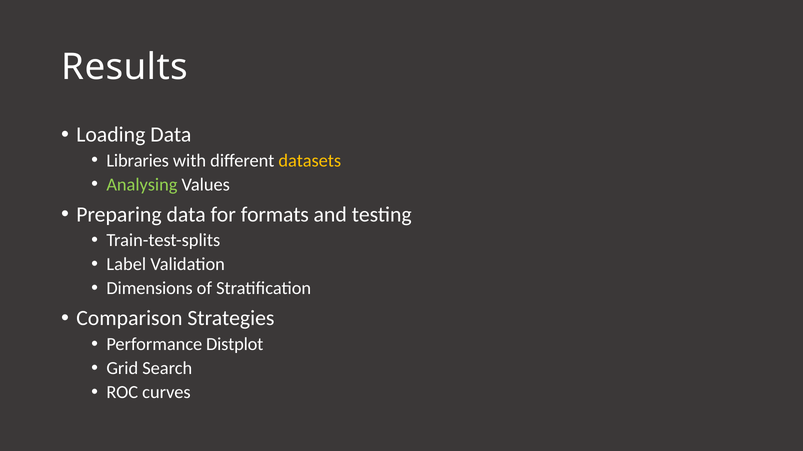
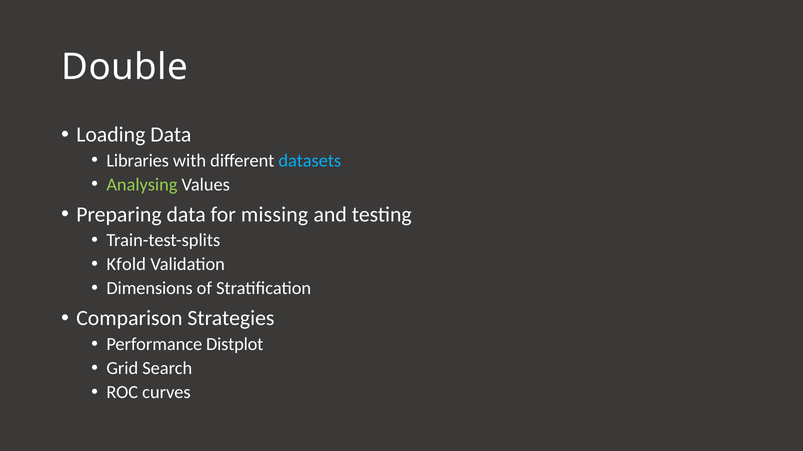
Results: Results -> Double (125, 67)
datasets colour: yellow -> light blue (310, 161)
formats: formats -> missing (275, 215)
Label: Label -> Kfold (126, 265)
